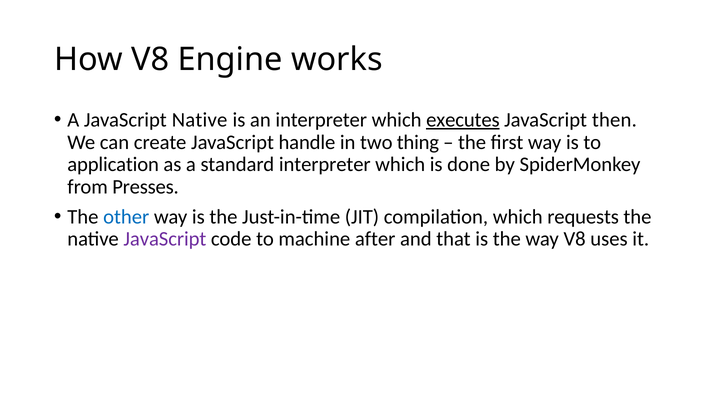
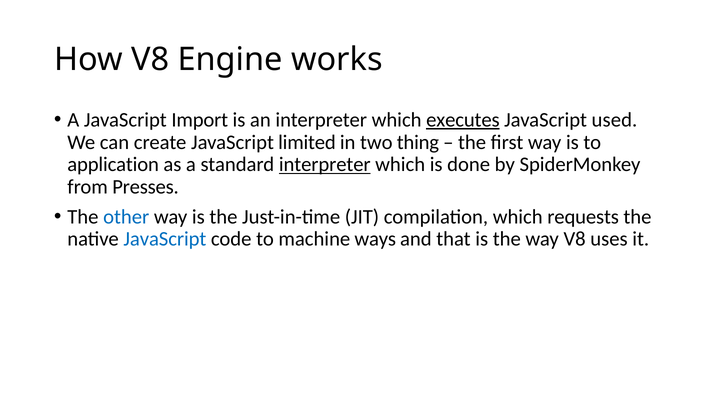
JavaScript Native: Native -> Import (200, 120)
then: then -> used (614, 120)
handle: handle -> limited (307, 142)
interpreter underline: none -> present (325, 165)
JavaScript colour: purple -> blue (165, 239)
after: after -> ways (375, 239)
